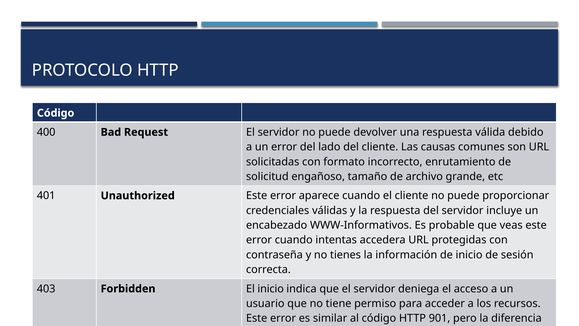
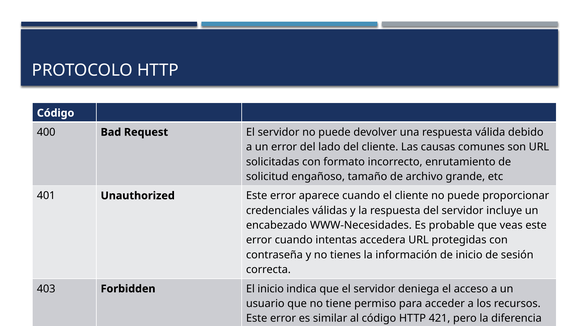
WWW-Informativos: WWW-Informativos -> WWW-Necesidades (361, 225)
901: 901 -> 421 (440, 318)
